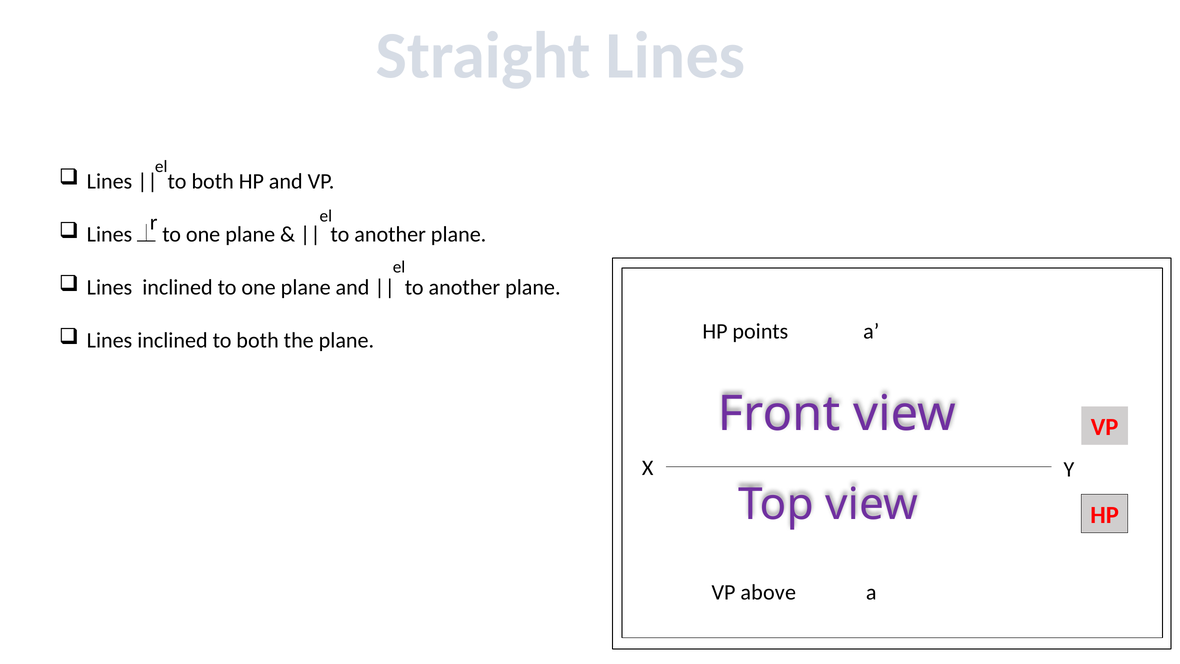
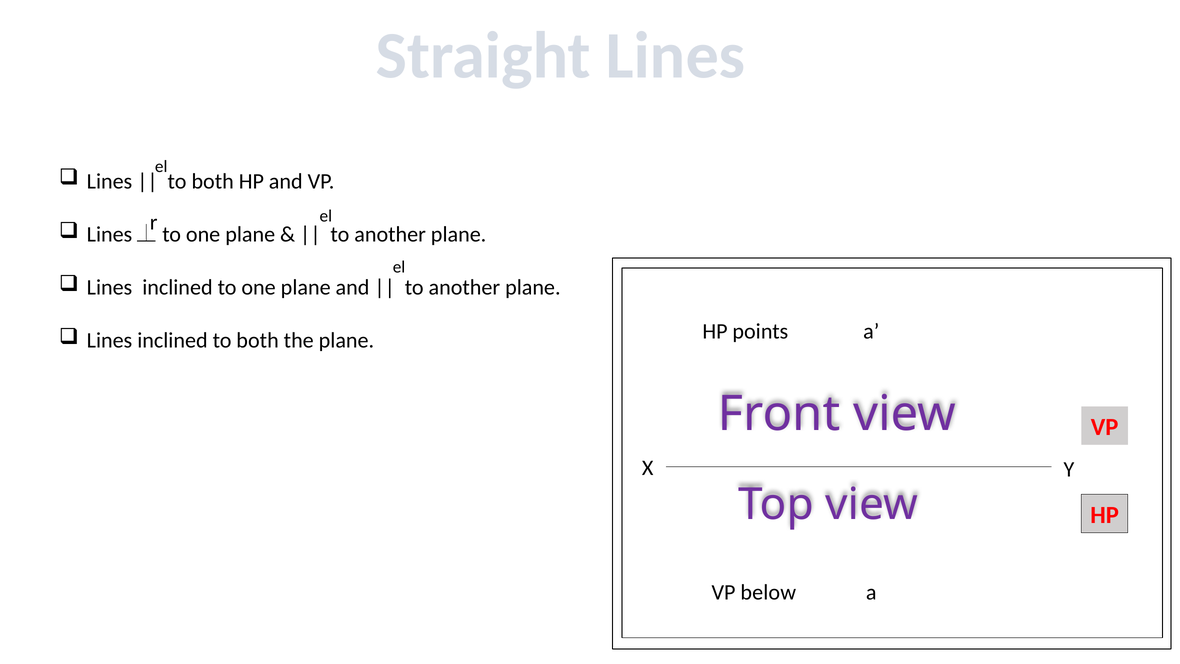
above: above -> below (768, 592)
